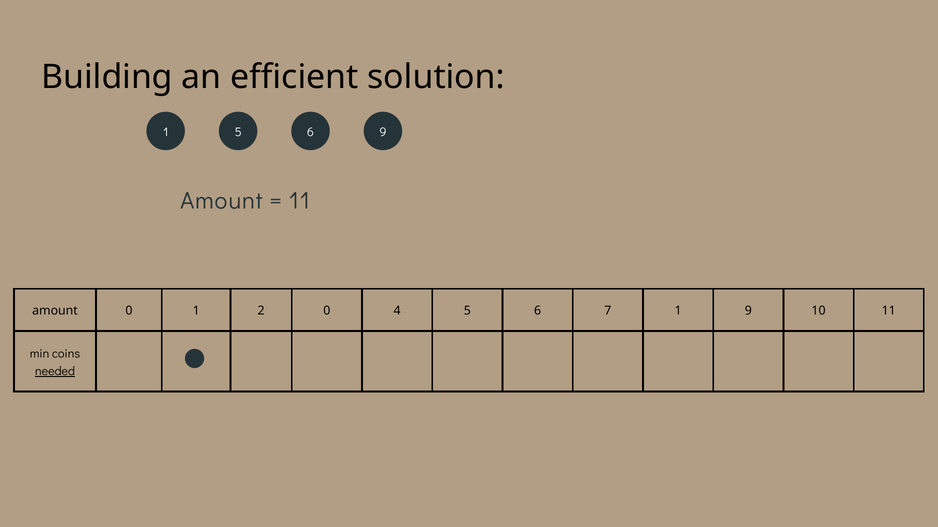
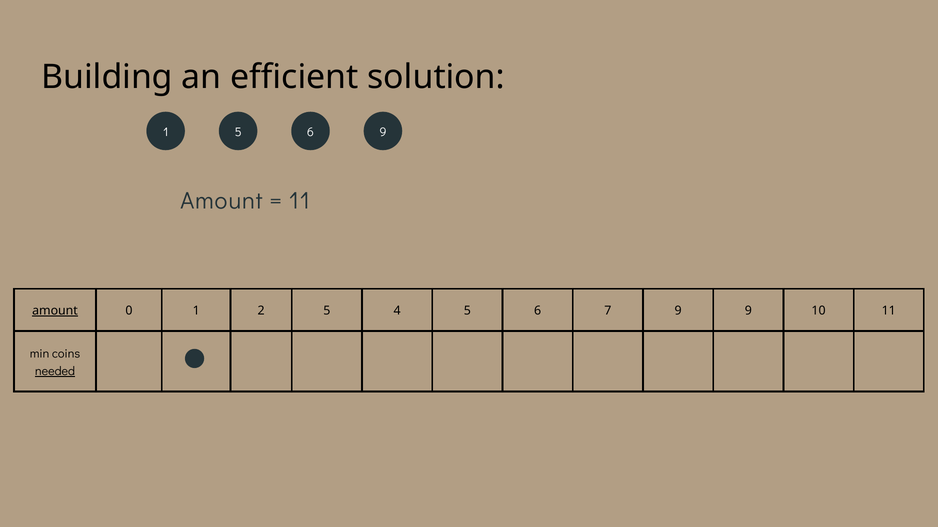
amount underline: none -> present (55, 311)
2 0: 0 -> 5 (327, 311)
7 1: 1 -> 9 (678, 311)
